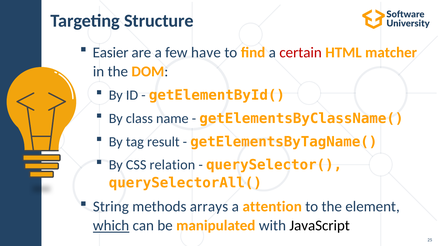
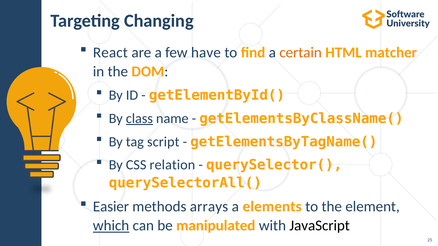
Structure: Structure -> Changing (159, 21)
Easier: Easier -> React (110, 53)
certain colour: red -> orange (301, 53)
class underline: none -> present (139, 119)
result: result -> script (163, 142)
String: String -> Easier (111, 207)
attention: attention -> elements (272, 207)
